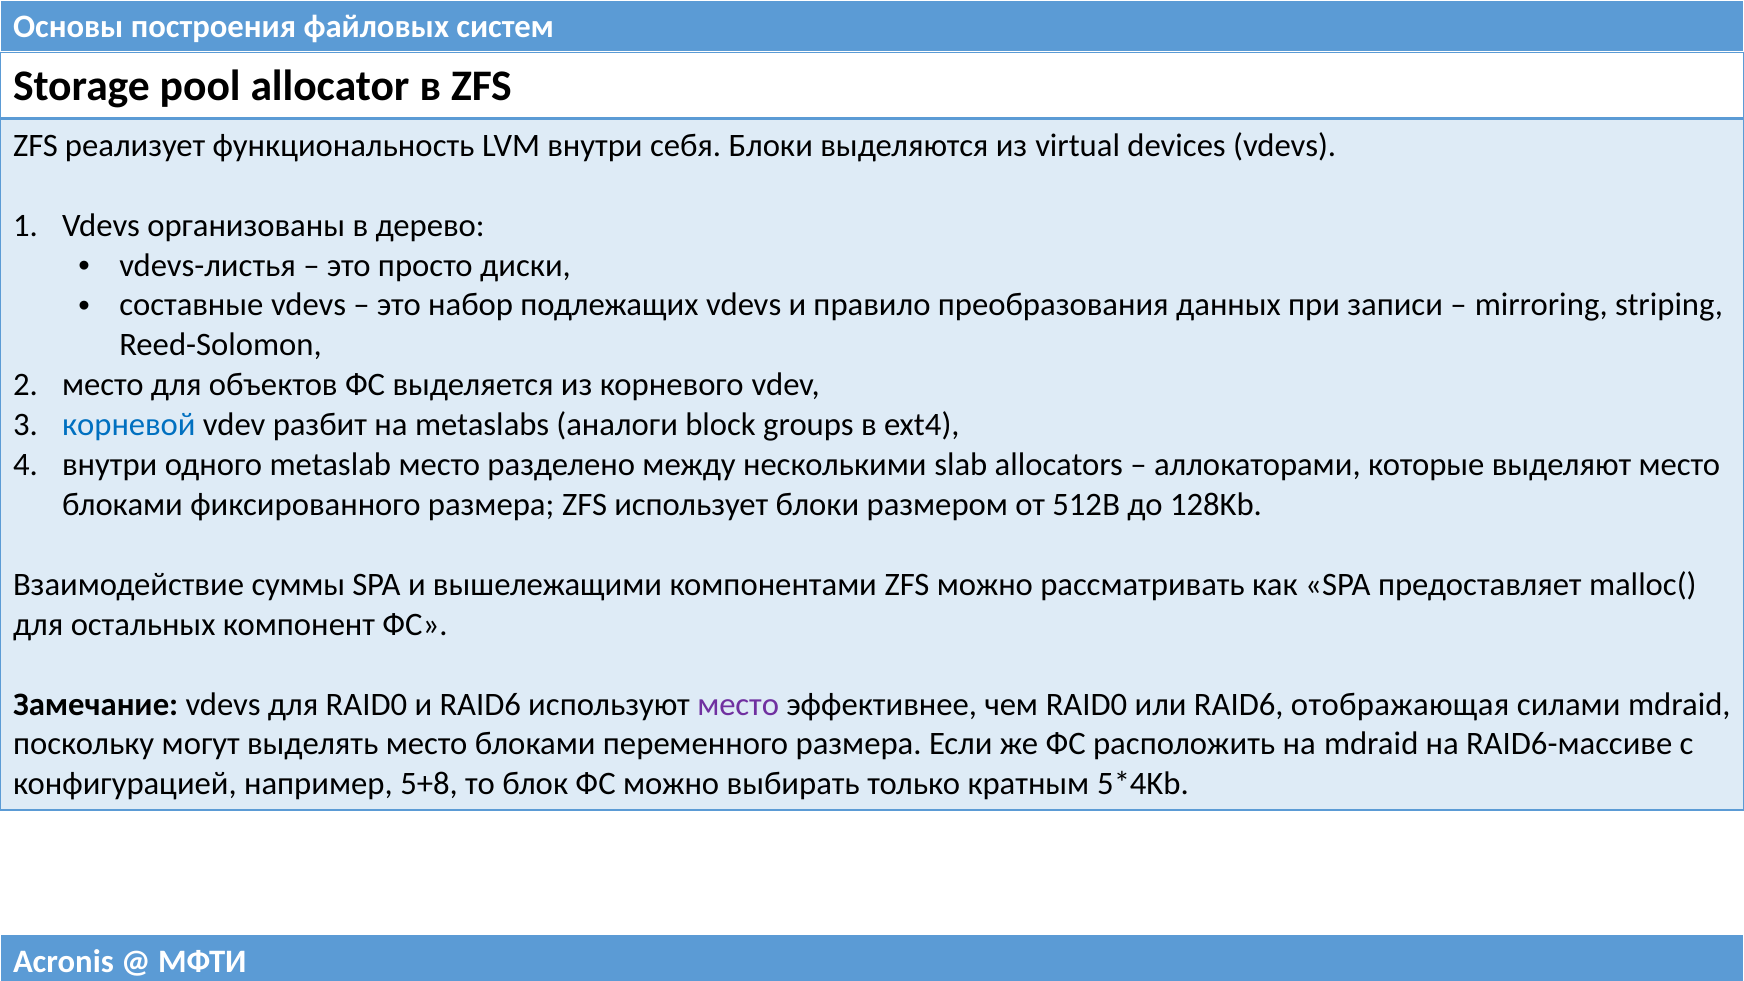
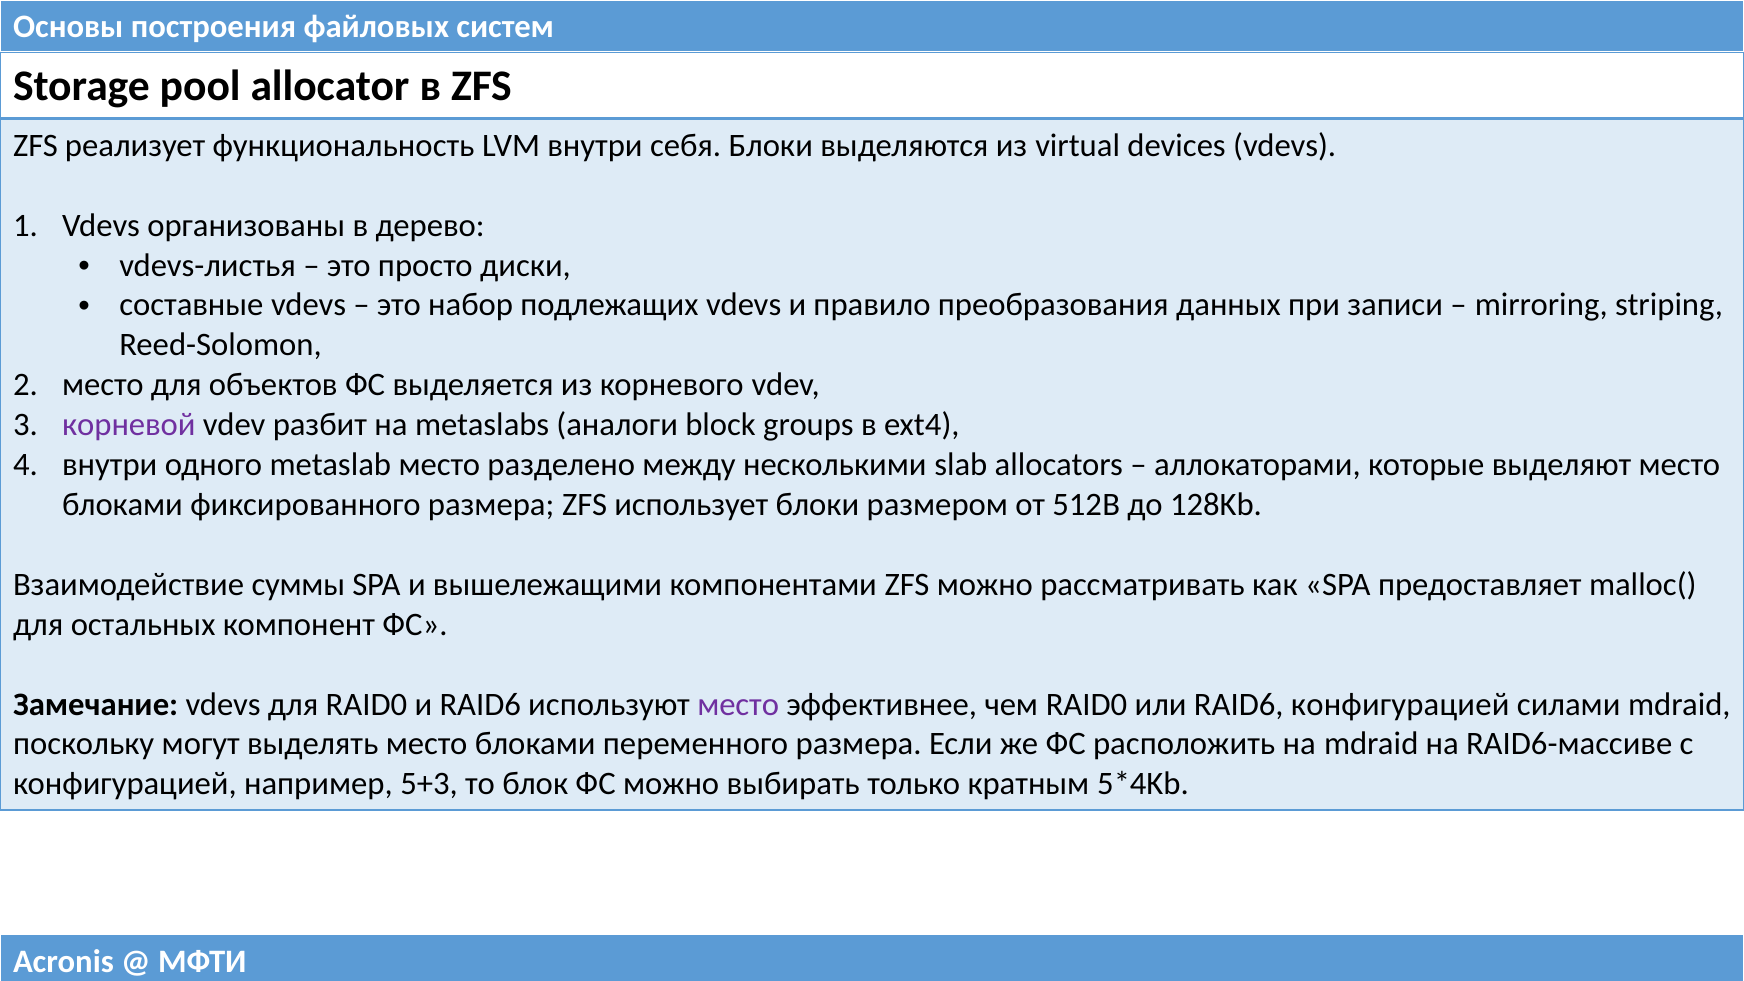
корневой colour: blue -> purple (129, 425)
RAID6 отображающая: отображающая -> конфигурацией (1400, 704)
5+8: 5+8 -> 5+3 (429, 784)
